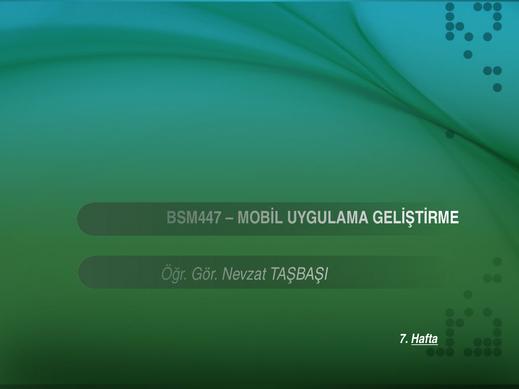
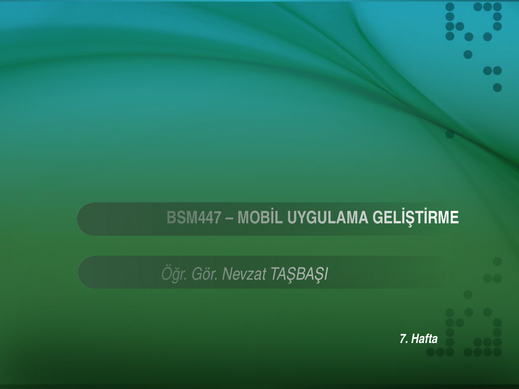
Hafta underline: present -> none (425, 339)
